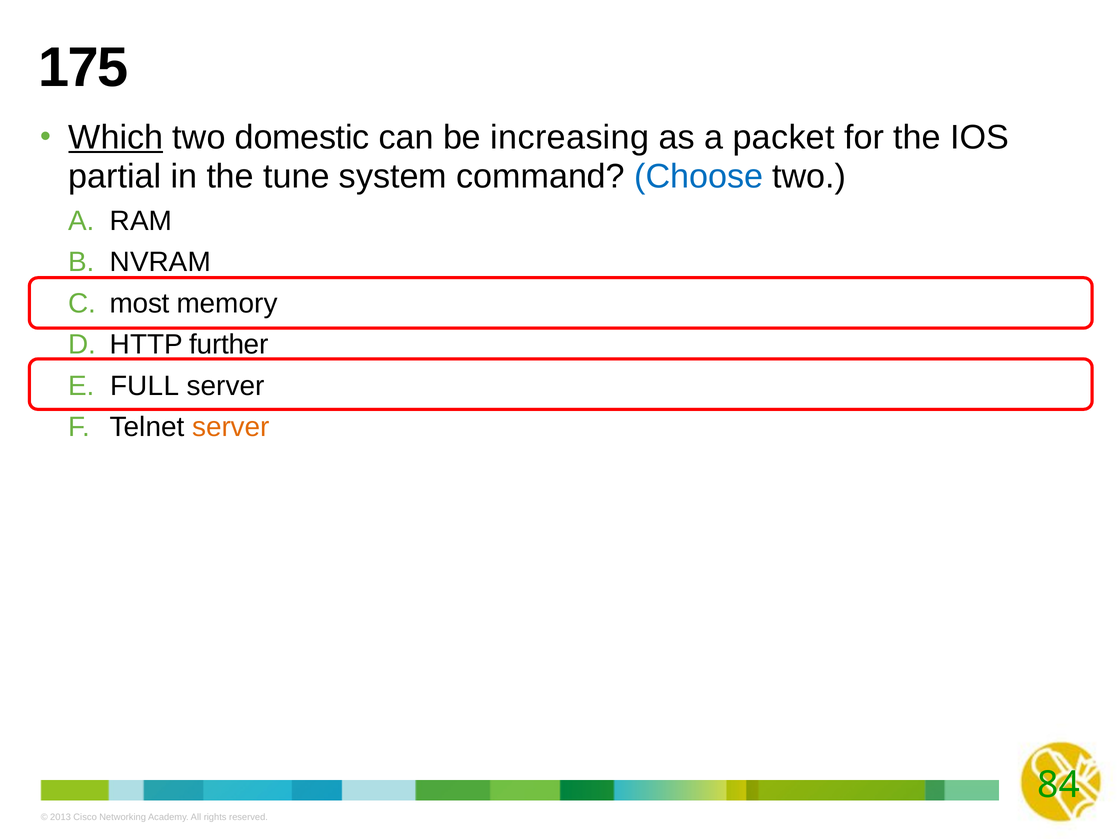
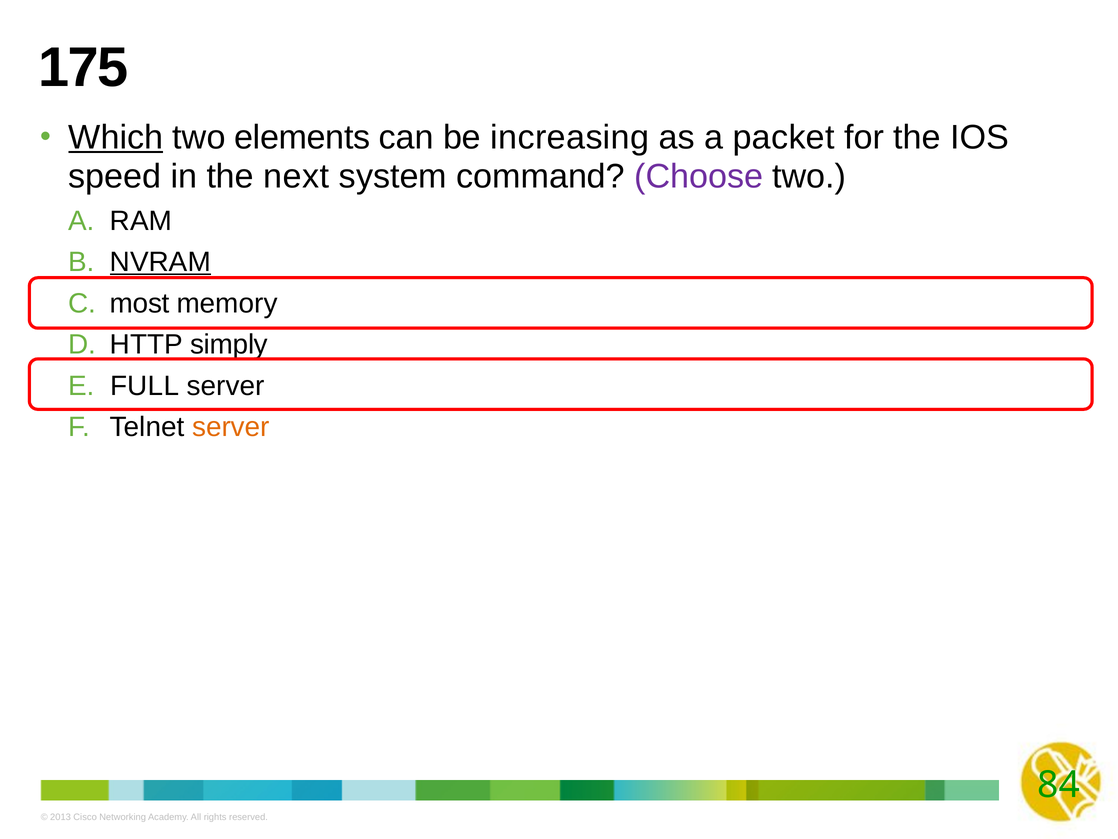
domestic: domestic -> elements (302, 137)
partial: partial -> speed (115, 176)
tune: tune -> next (296, 176)
Choose colour: blue -> purple (699, 176)
NVRAM underline: none -> present (160, 262)
further: further -> simply (229, 344)
